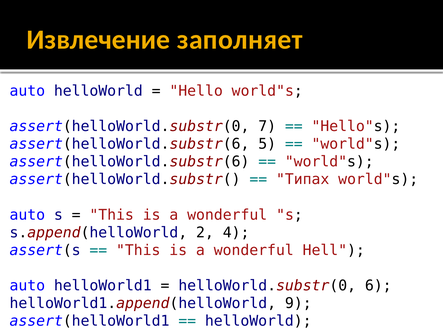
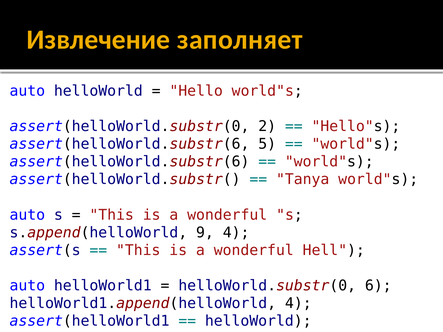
7: 7 -> 2 (267, 126)
Типах: Типах -> Tanya (303, 180)
2: 2 -> 9 (205, 233)
helloWorld1.append(helloWorld 9: 9 -> 4 (298, 304)
